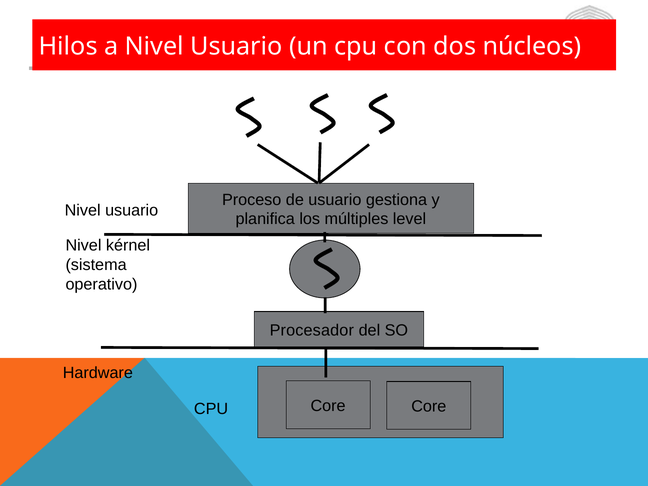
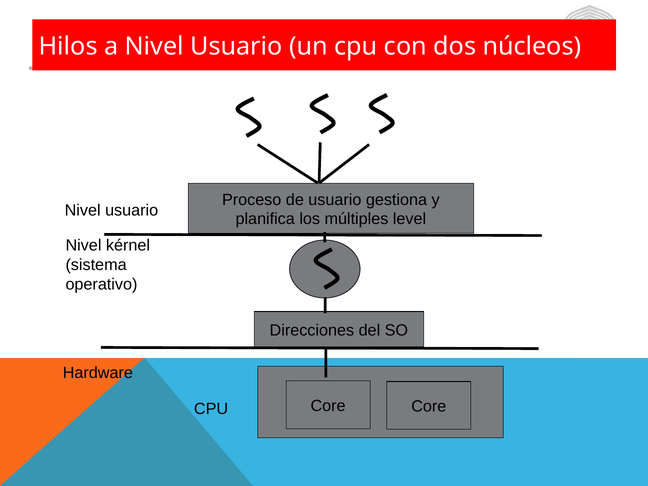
Procesador: Procesador -> Direcciones (312, 330)
